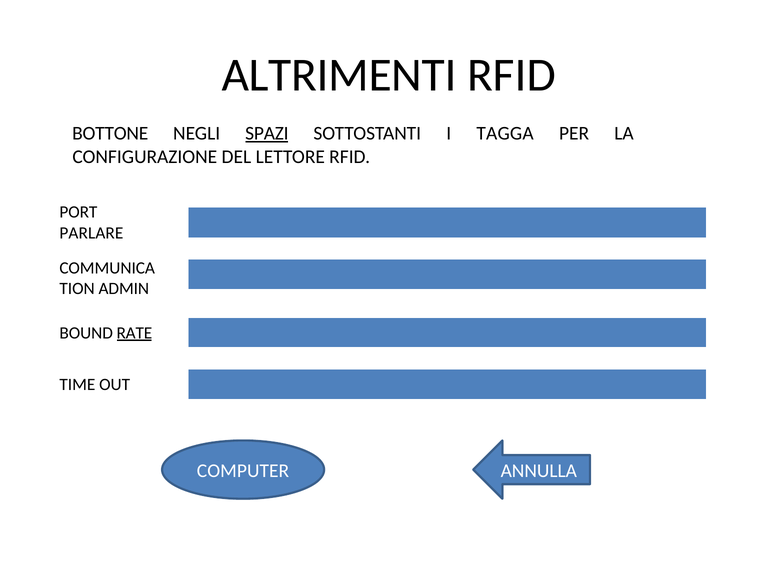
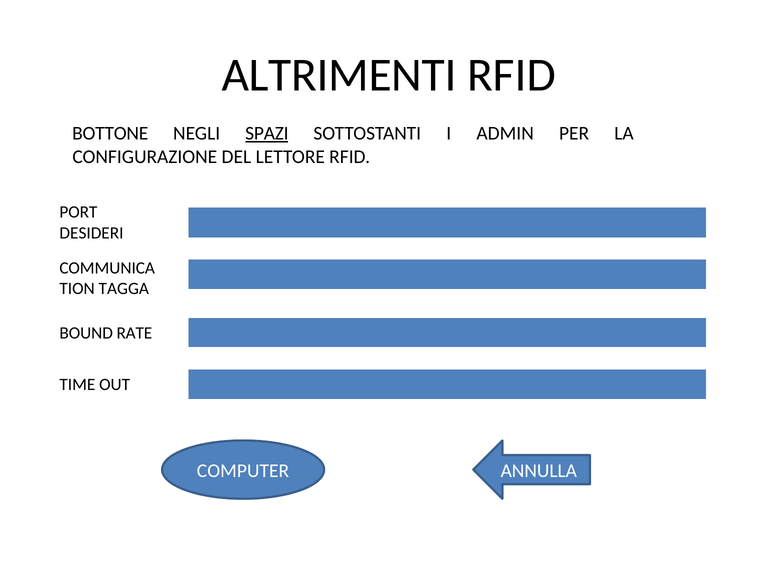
TAGGA: TAGGA -> ADMIN (505, 134)
PARLARE: PARLARE -> DESIDERI (91, 233)
ADMIN: ADMIN -> TAGGA (124, 289)
RATE underline: present -> none (134, 333)
